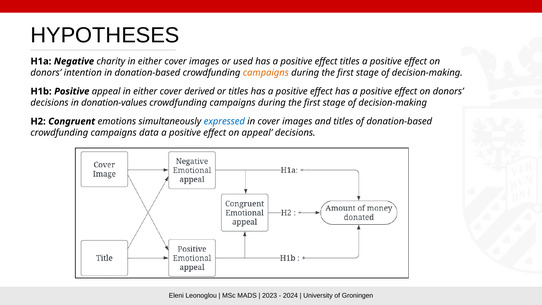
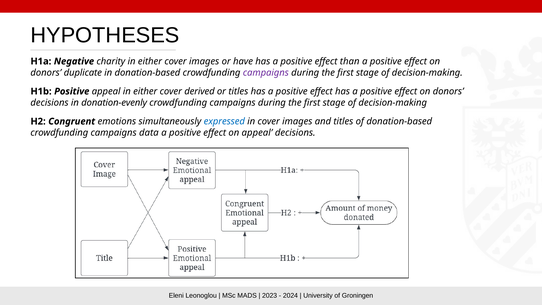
used: used -> have (243, 61)
effect titles: titles -> than (350, 61)
intention: intention -> duplicate (83, 73)
campaigns colour: orange -> purple (266, 73)
donation-values: donation-values -> donation-evenly (114, 103)
